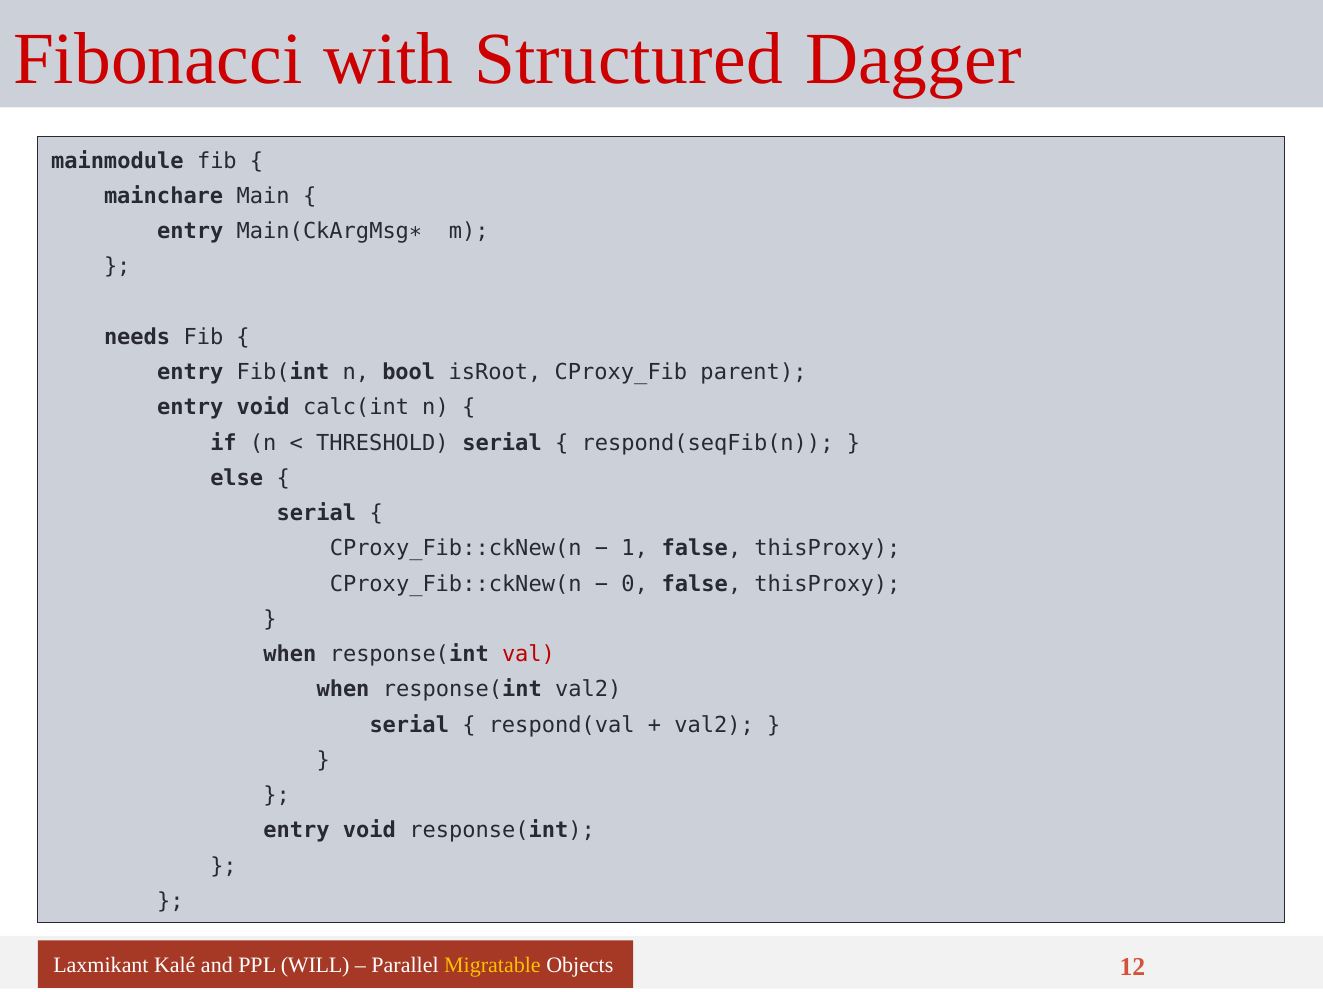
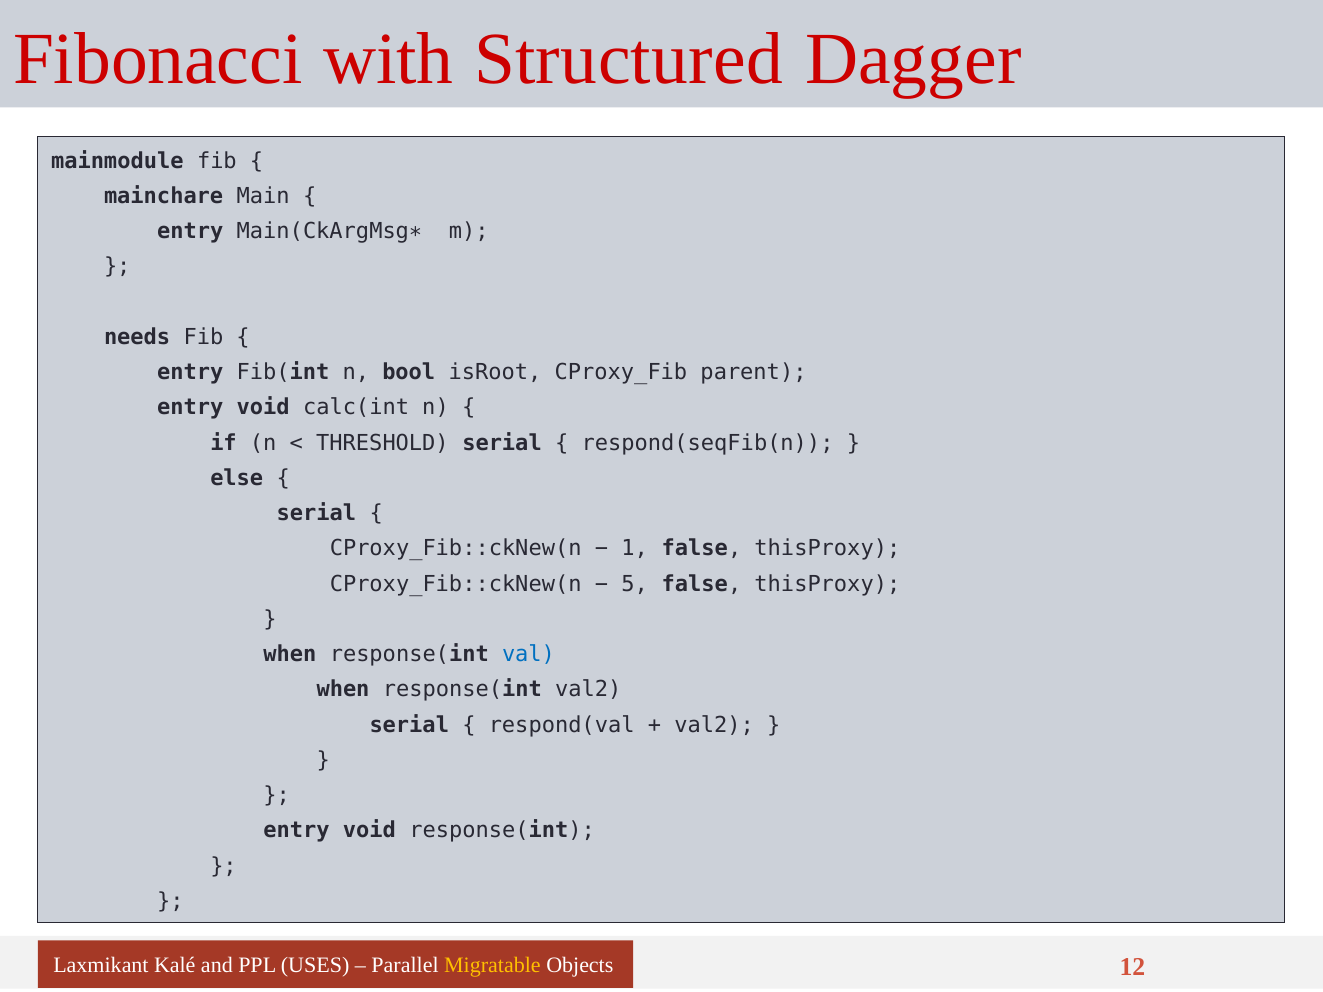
0: 0 -> 5 (635, 584)
val colour: red -> blue (528, 655)
WILL: WILL -> USES (315, 966)
